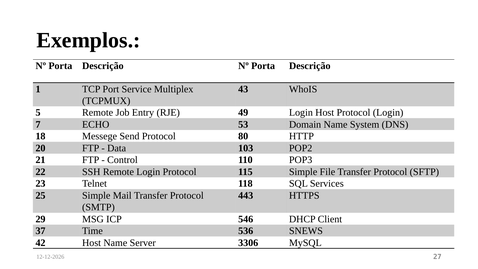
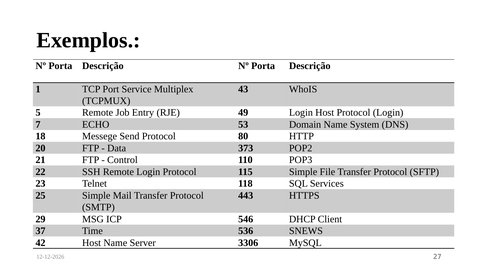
103: 103 -> 373 (246, 148)
